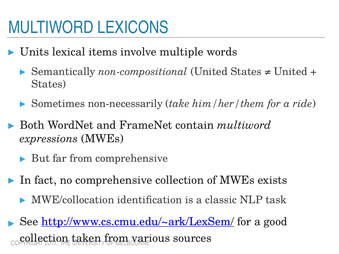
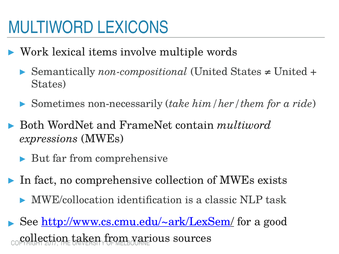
Units: Units -> Work (34, 52)
